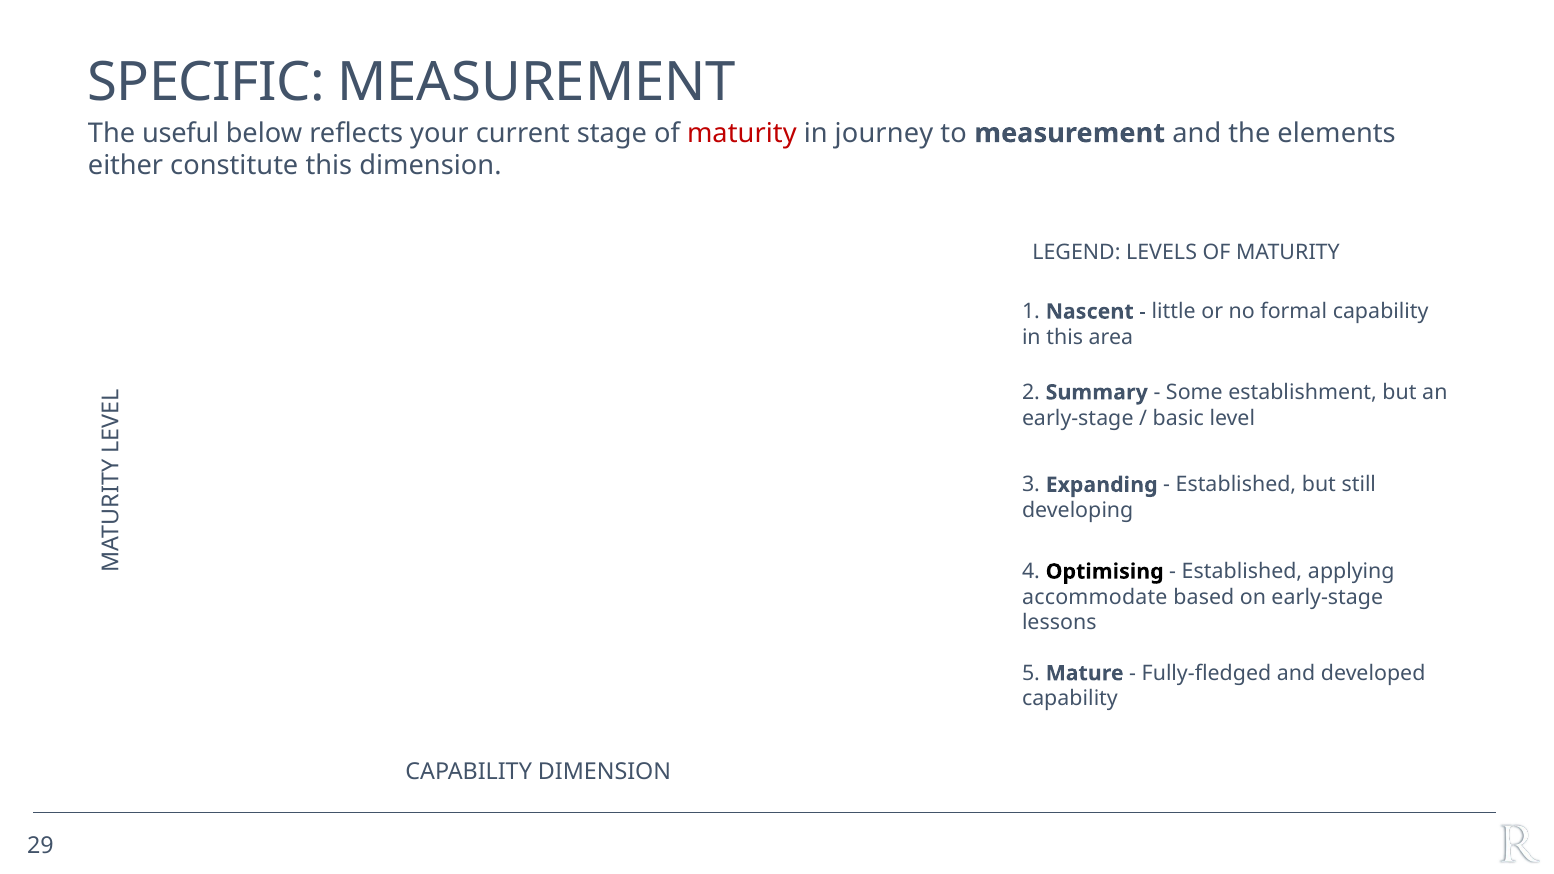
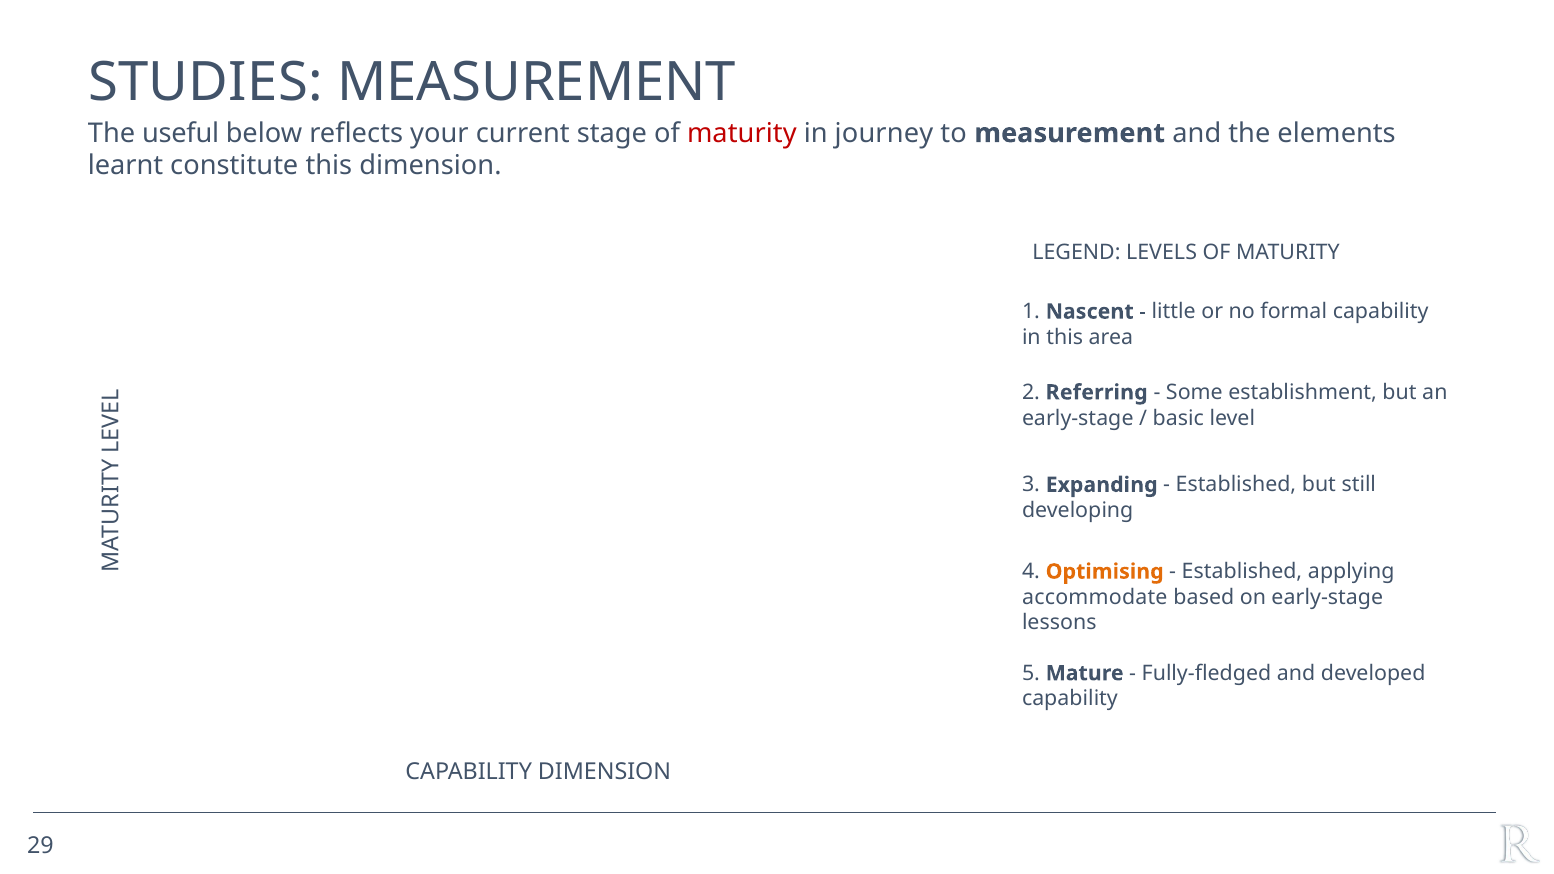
SPECIFIC: SPECIFIC -> STUDIES (206, 83)
either: either -> learnt (126, 166)
Summary: Summary -> Referring (1097, 392)
Optimising colour: black -> orange (1105, 572)
